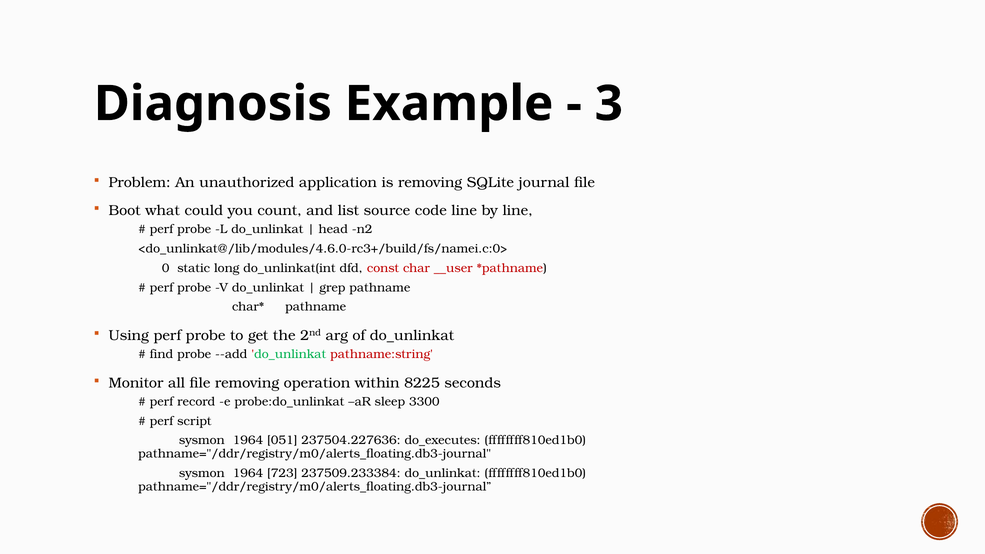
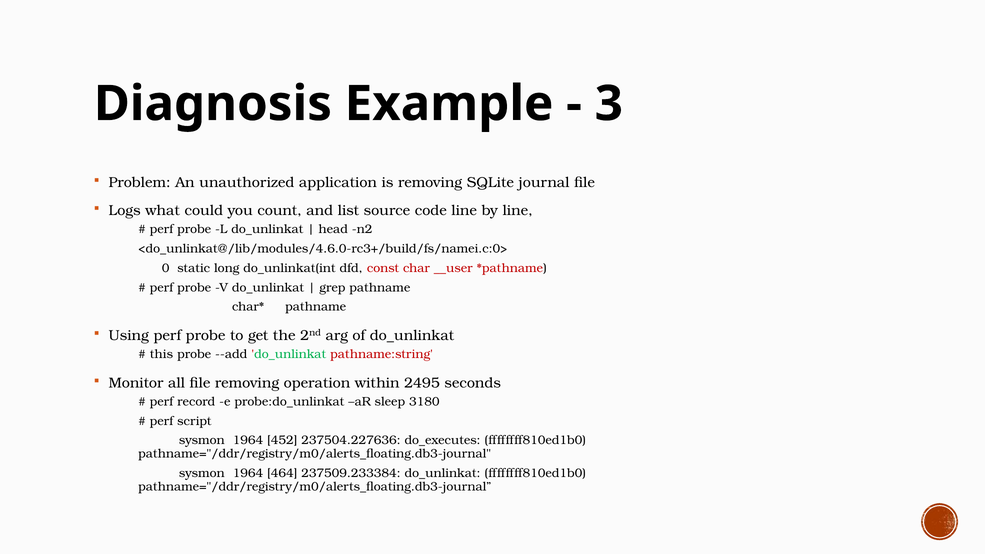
Boot: Boot -> Logs (125, 211)
find: find -> this (161, 354)
8225: 8225 -> 2495 (422, 383)
3300: 3300 -> 3180 (424, 402)
051: 051 -> 452 (282, 440)
723: 723 -> 464 (282, 473)
